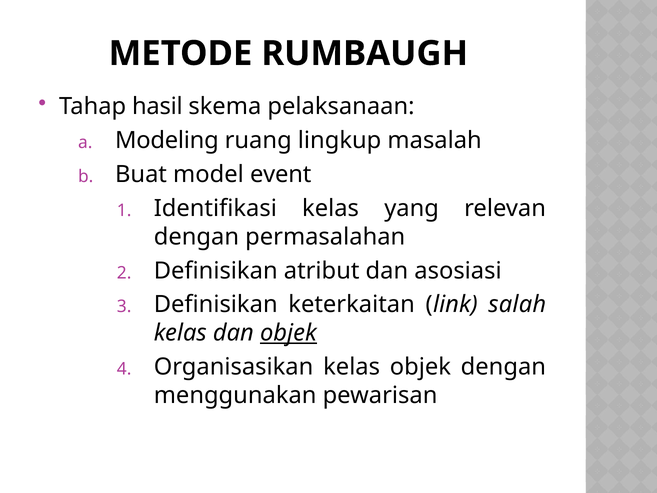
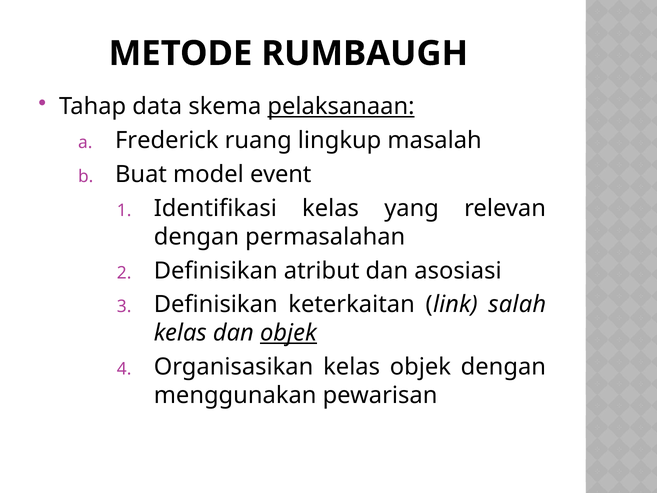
hasil: hasil -> data (157, 106)
pelaksanaan underline: none -> present (341, 106)
Modeling: Modeling -> Frederick (167, 140)
